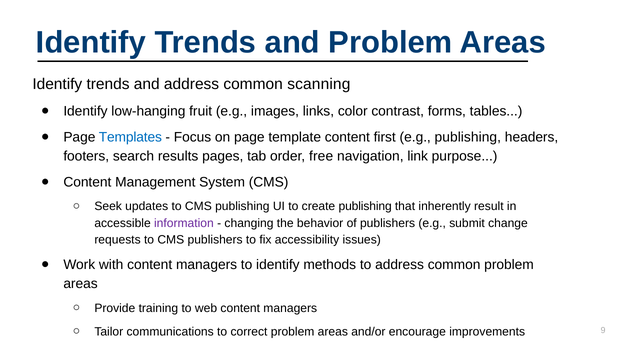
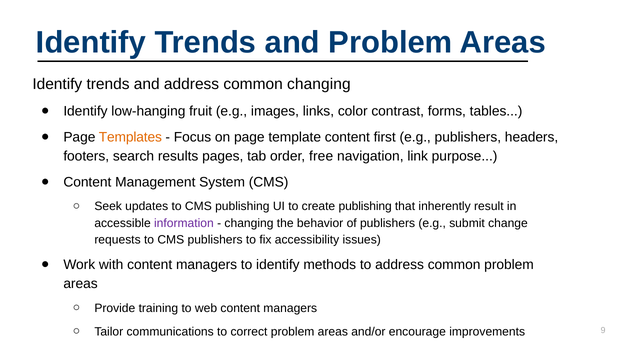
common scanning: scanning -> changing (319, 84)
Templates colour: blue -> orange (130, 137)
e.g publishing: publishing -> publishers (468, 137)
